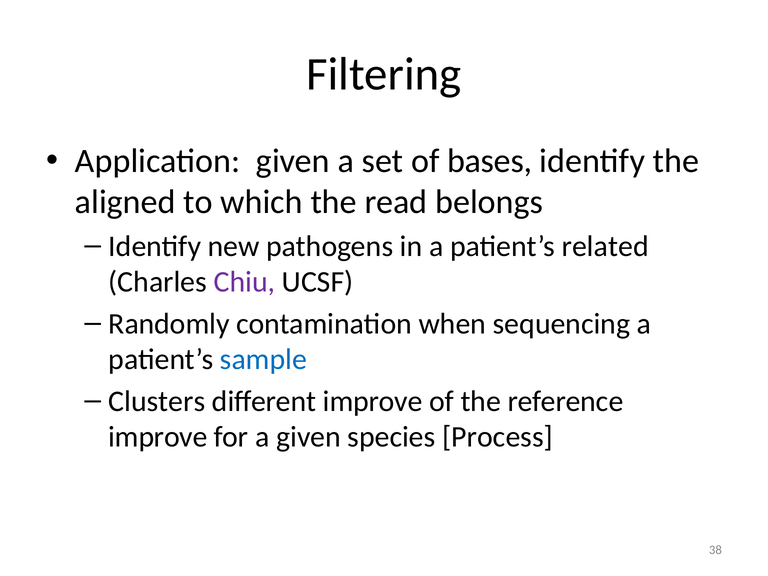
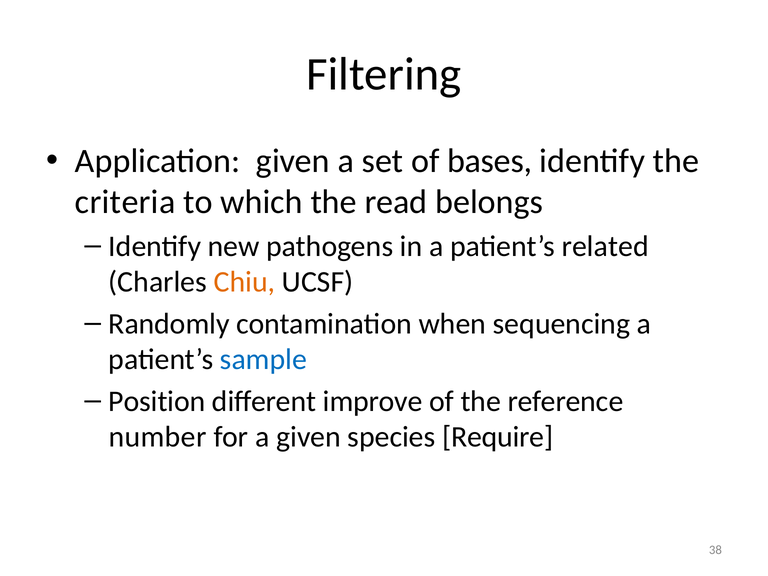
aligned: aligned -> criteria (125, 202)
Chiu colour: purple -> orange (244, 282)
Clusters: Clusters -> Position (157, 401)
improve: improve -> number (158, 437)
Process: Process -> Require (498, 437)
